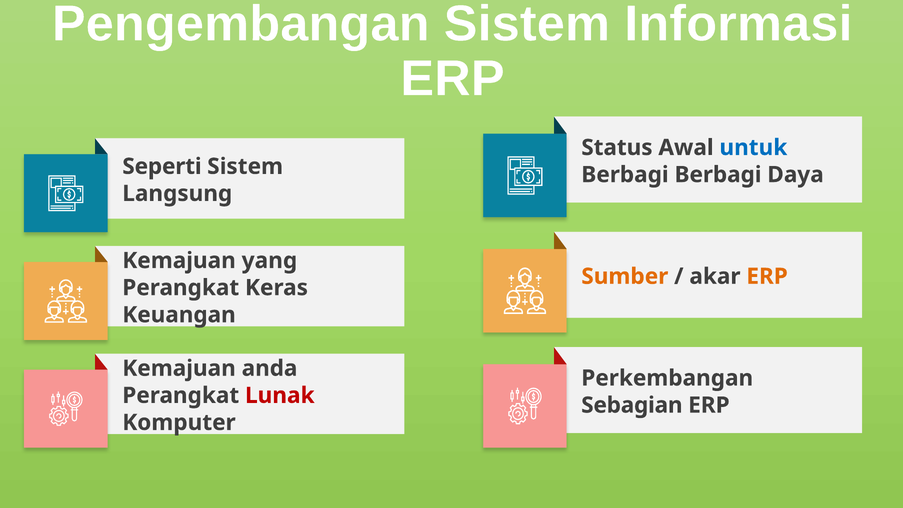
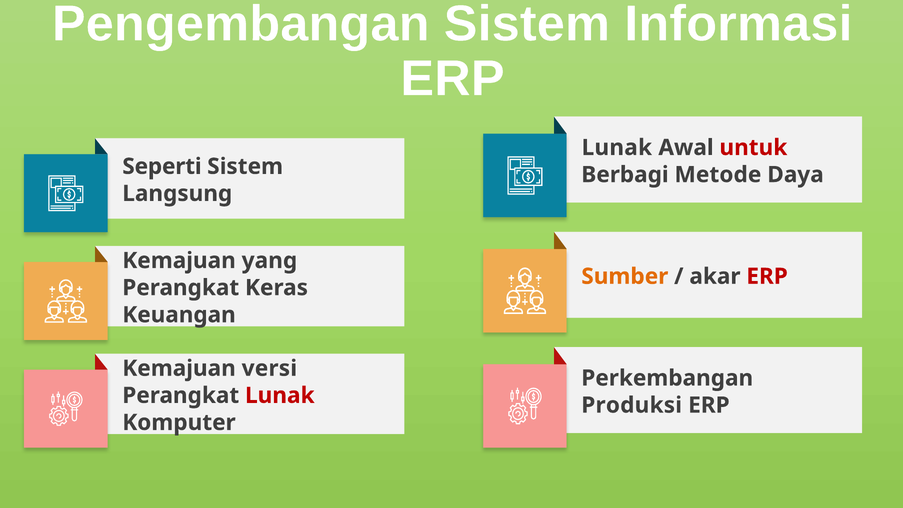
Status: Status -> Lunak (617, 148)
untuk colour: blue -> red (753, 148)
Berbagi Berbagi: Berbagi -> Metode (718, 175)
ERP colour: orange -> red (767, 276)
anda: anda -> versi (269, 368)
Sebagian: Sebagian -> Produksi (632, 405)
